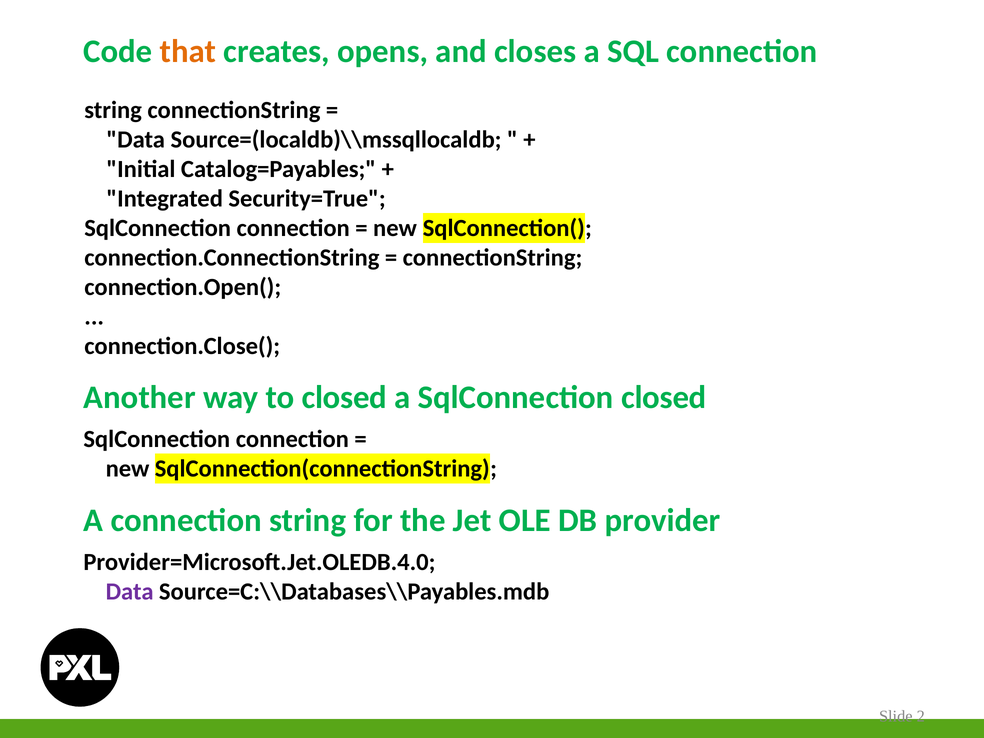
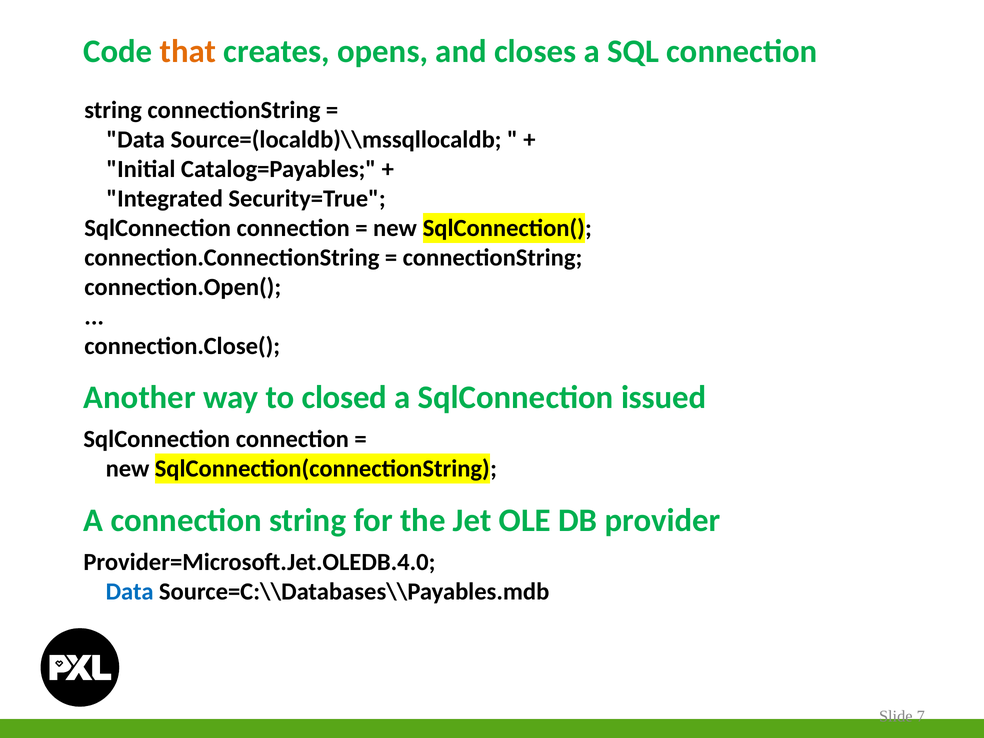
SqlConnection closed: closed -> issued (664, 397)
Data colour: purple -> blue (130, 592)
2: 2 -> 7 (921, 716)
